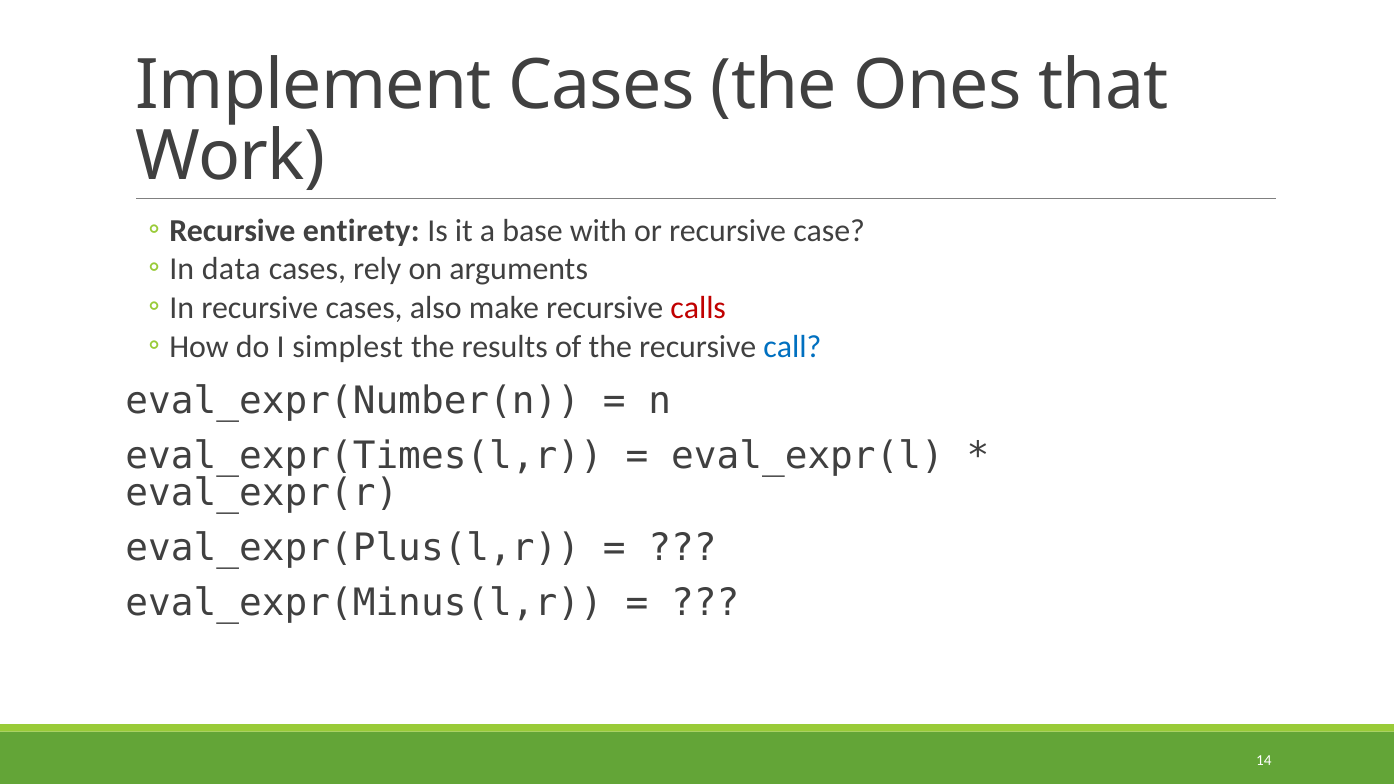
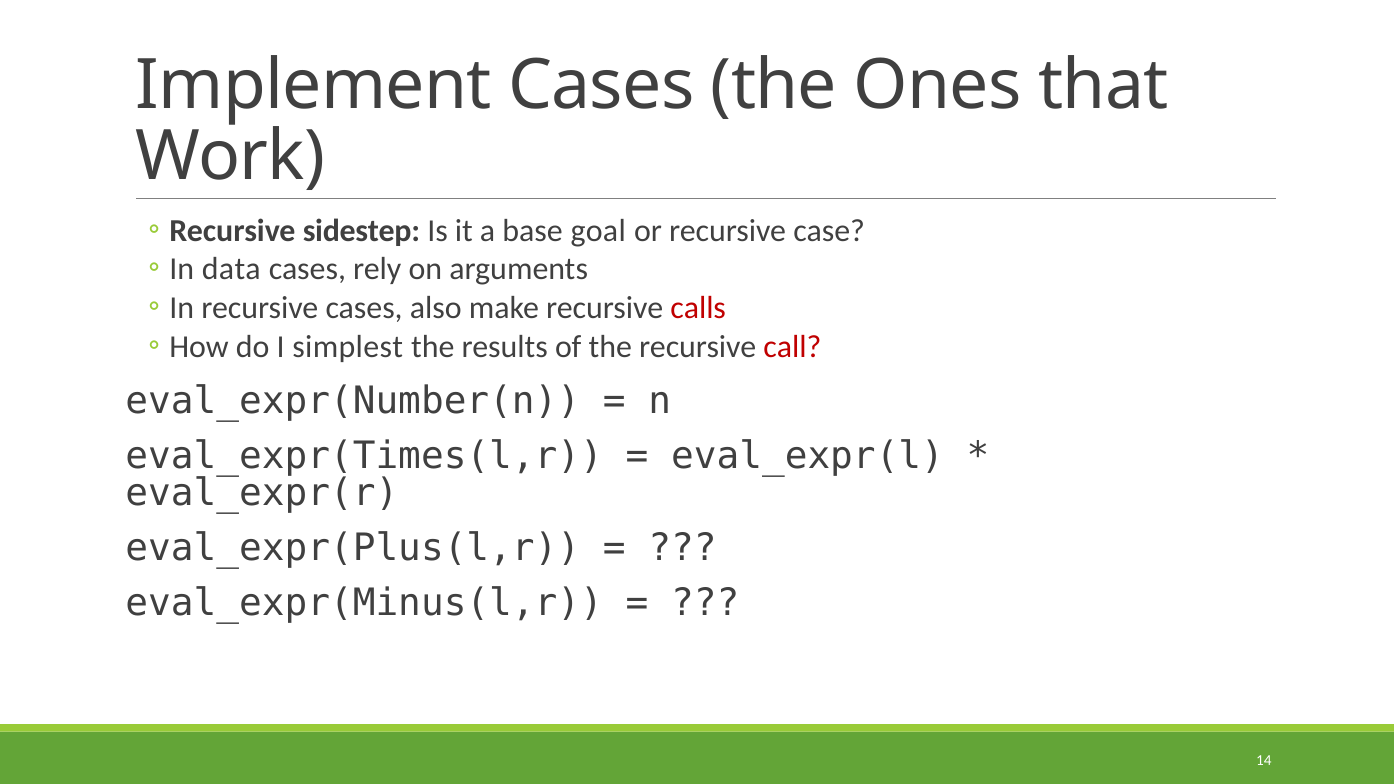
entirety: entirety -> sidestep (361, 231)
with: with -> goal (598, 231)
call colour: blue -> red (792, 347)
